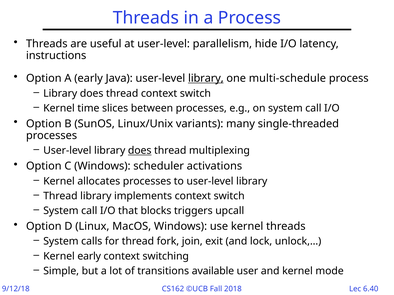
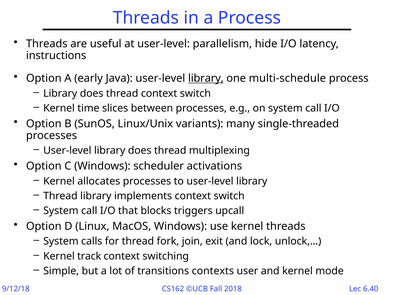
does underline: present -> none (140, 151)
Kernel early: early -> track (89, 257)
available: available -> contexts (213, 271)
